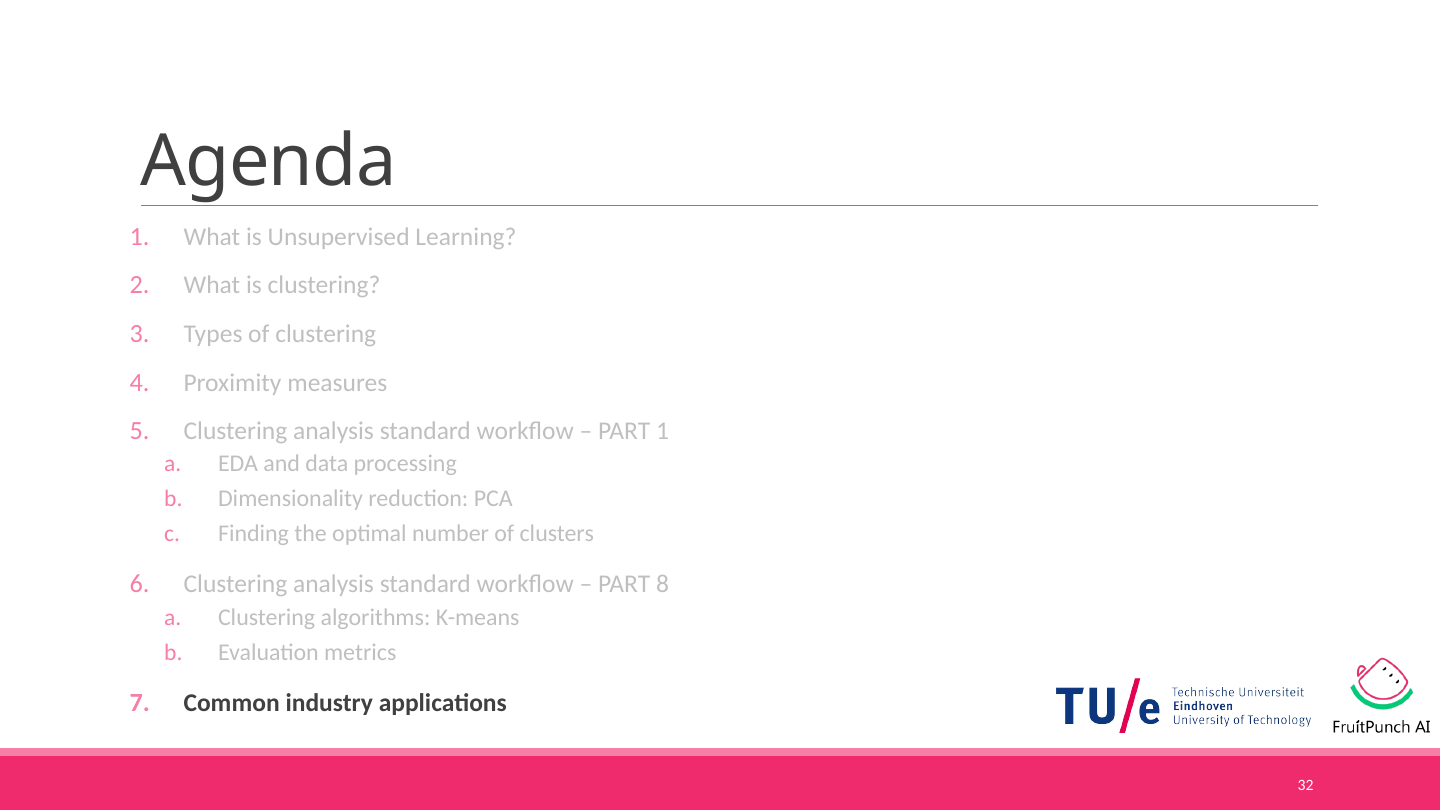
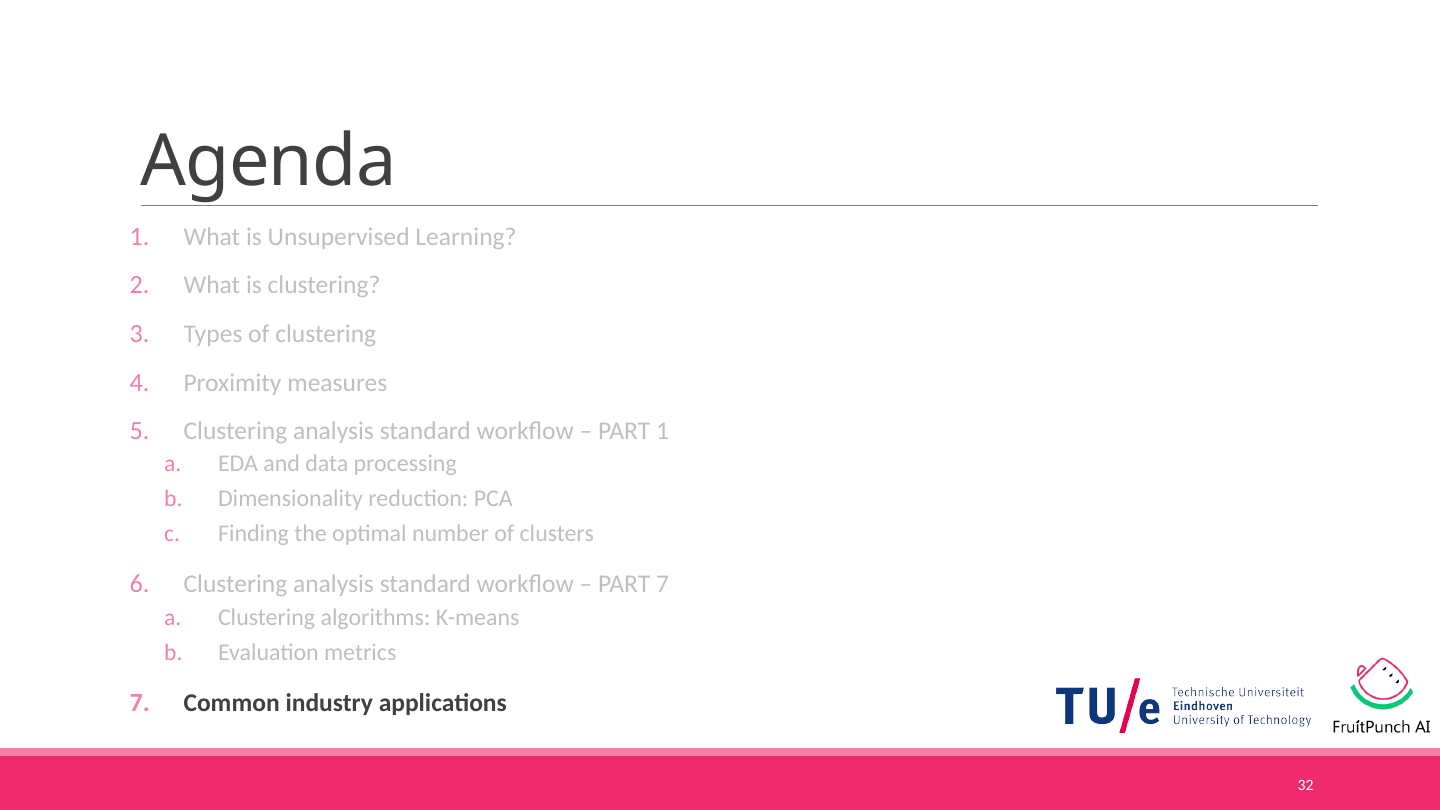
PART 8: 8 -> 7 (663, 585)
